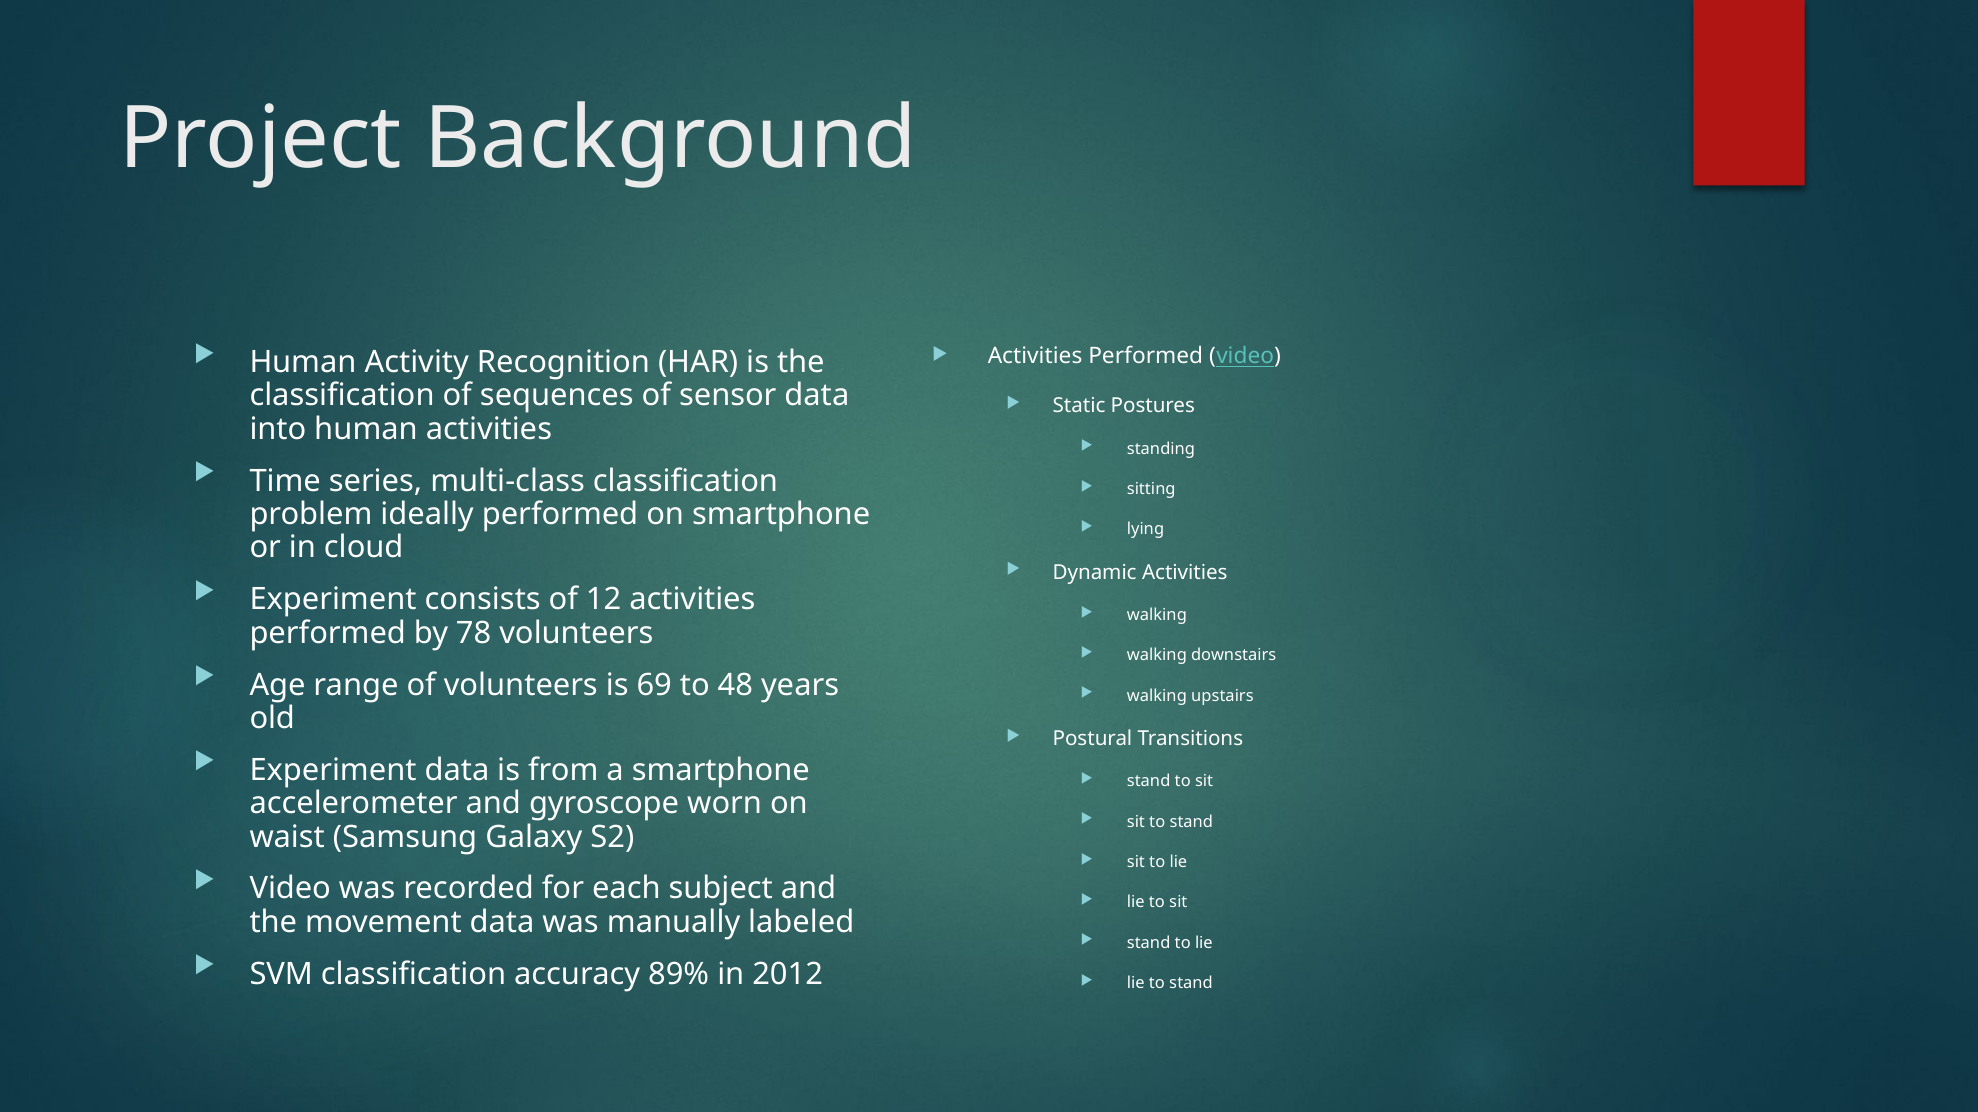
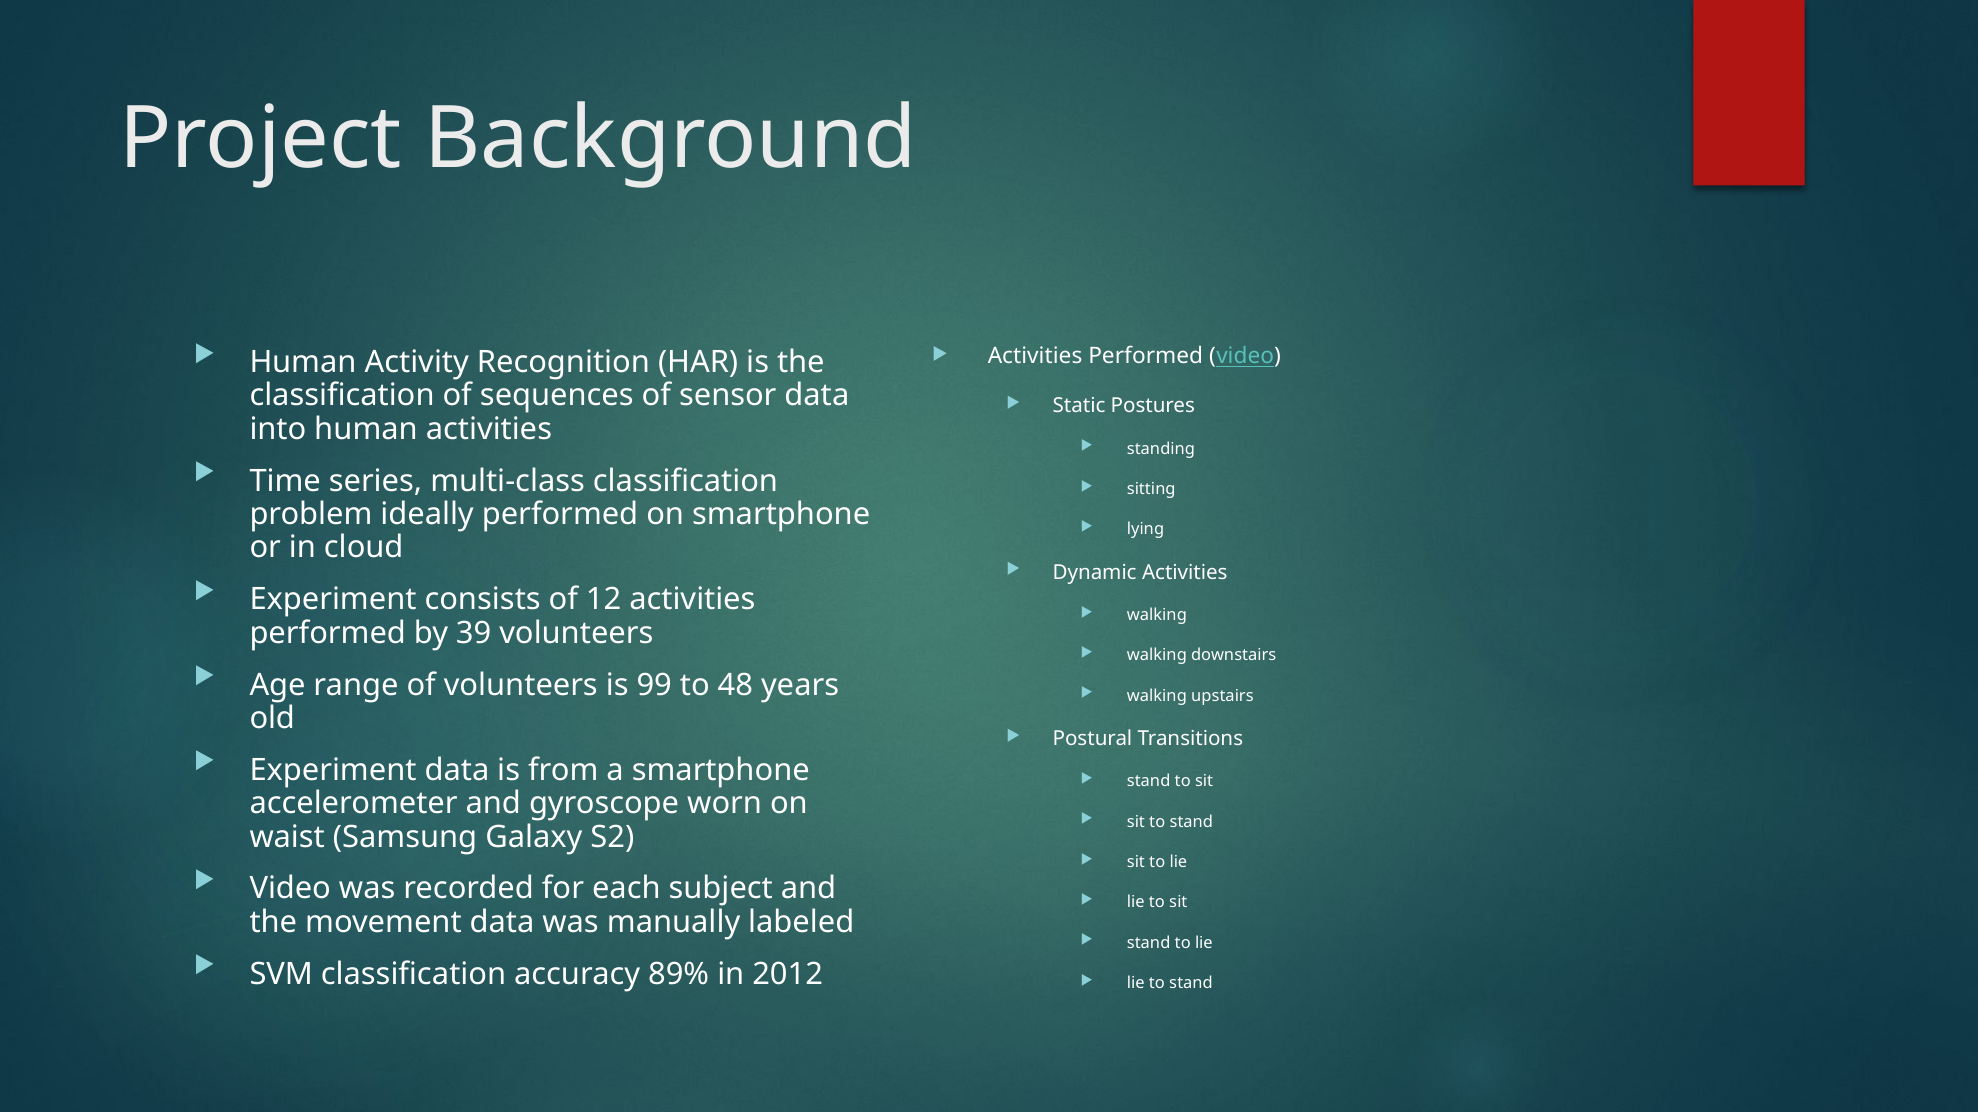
78: 78 -> 39 (474, 633)
69: 69 -> 99 (654, 685)
